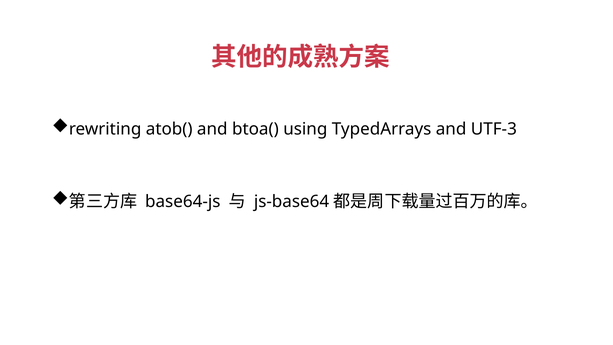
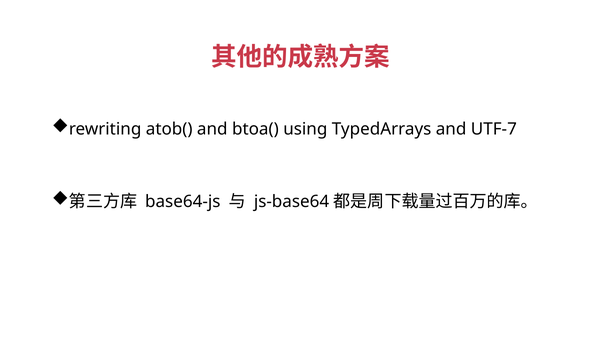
UTF-3: UTF-3 -> UTF-7 (494, 129)
